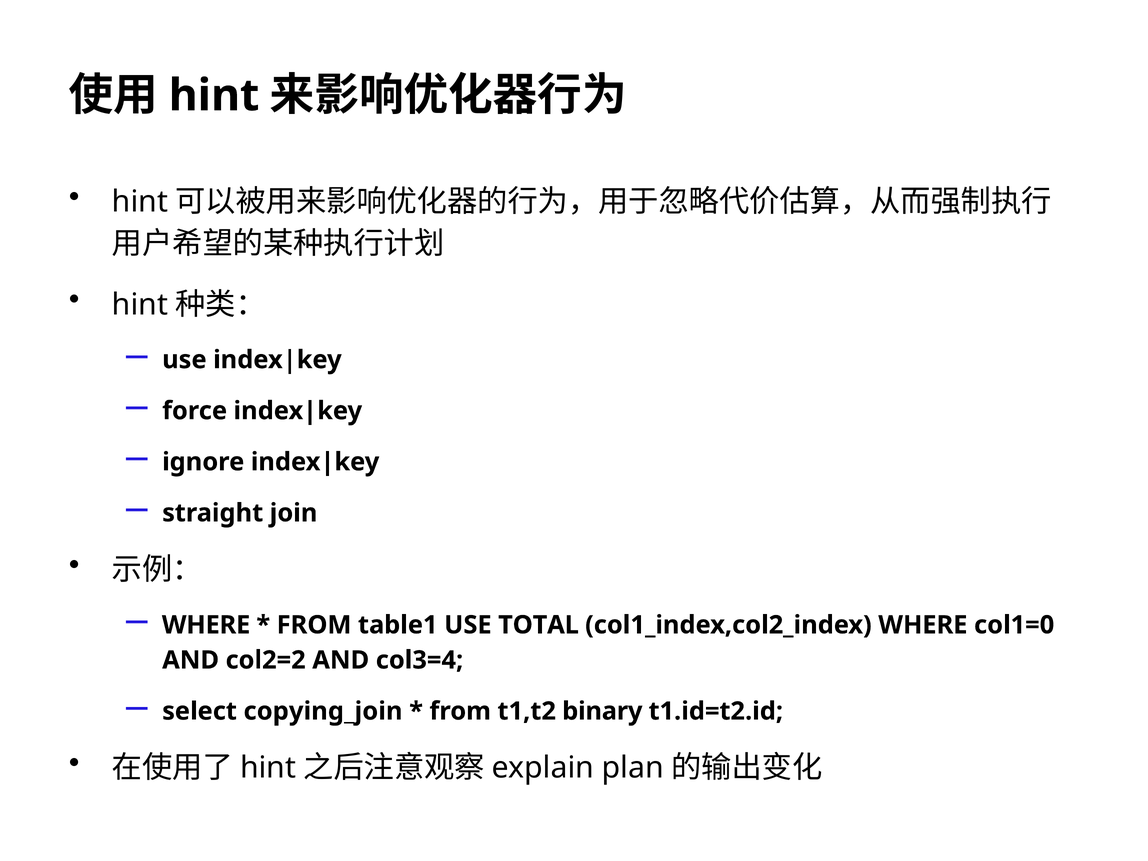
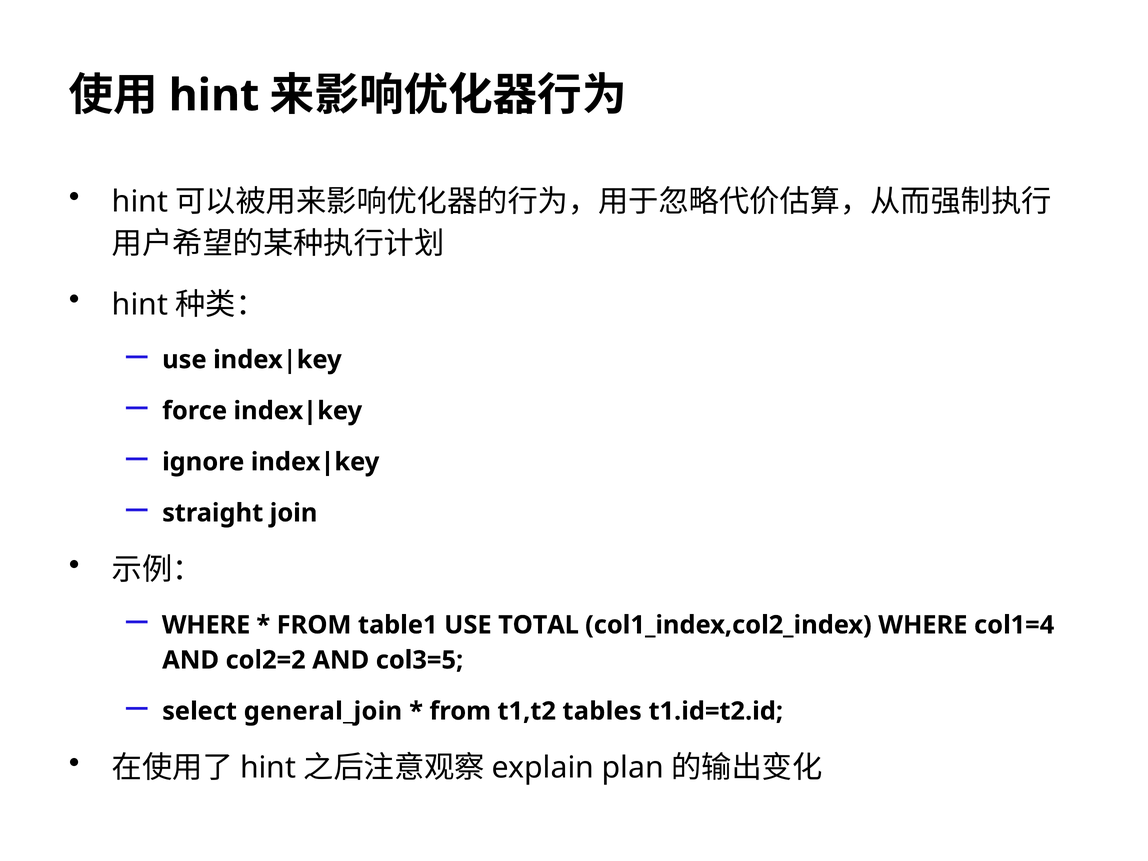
col1=0: col1=0 -> col1=4 (1014, 625)
col3=4: col3=4 -> col3=5 (420, 660)
copying_join: copying_join -> general_join (323, 711)
binary: binary -> tables (602, 711)
